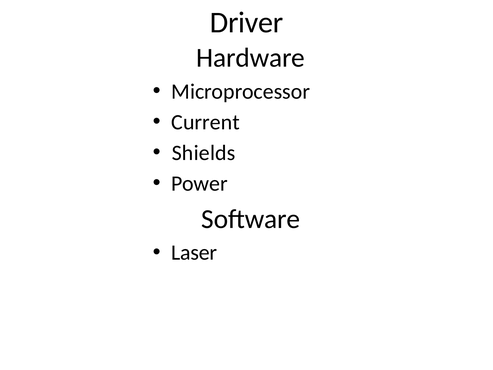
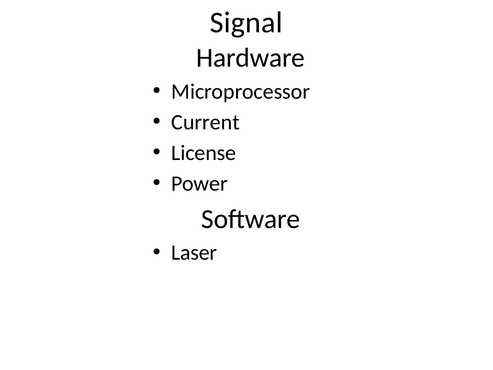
Driver: Driver -> Signal (246, 23)
Shields: Shields -> License (204, 153)
